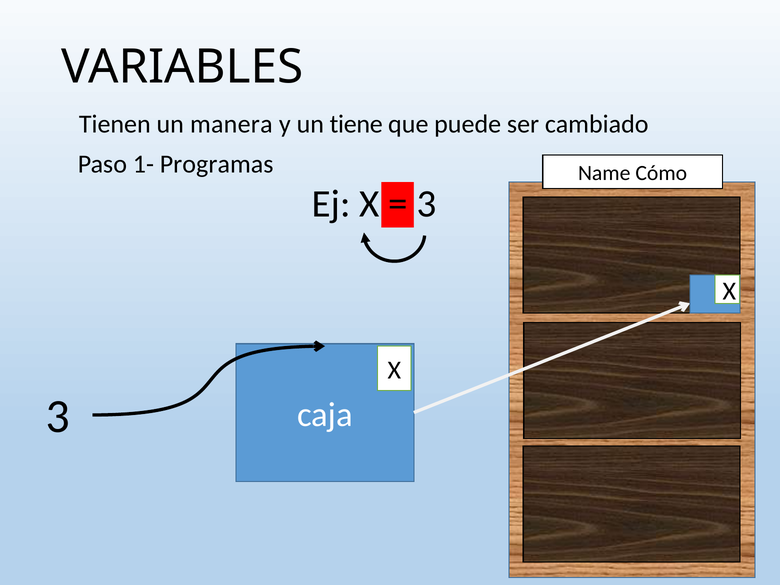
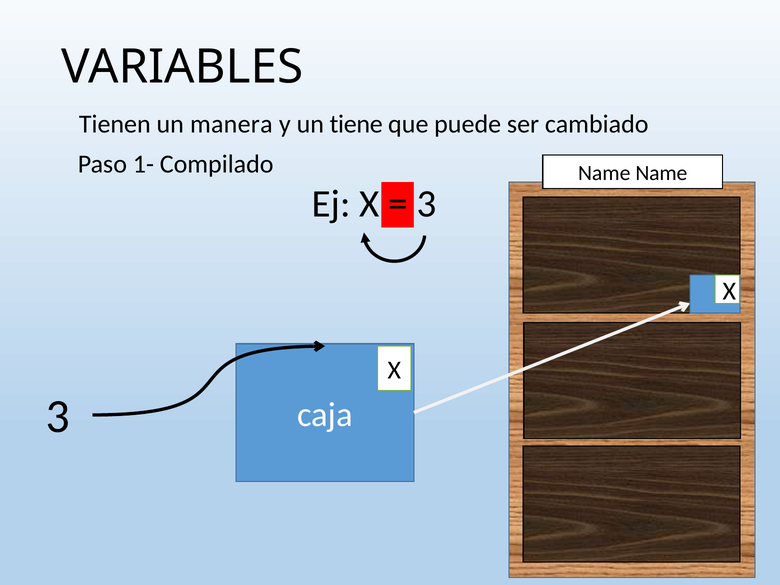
Programas: Programas -> Compilado (217, 164)
Name Cómo: Cómo -> Name (661, 173)
